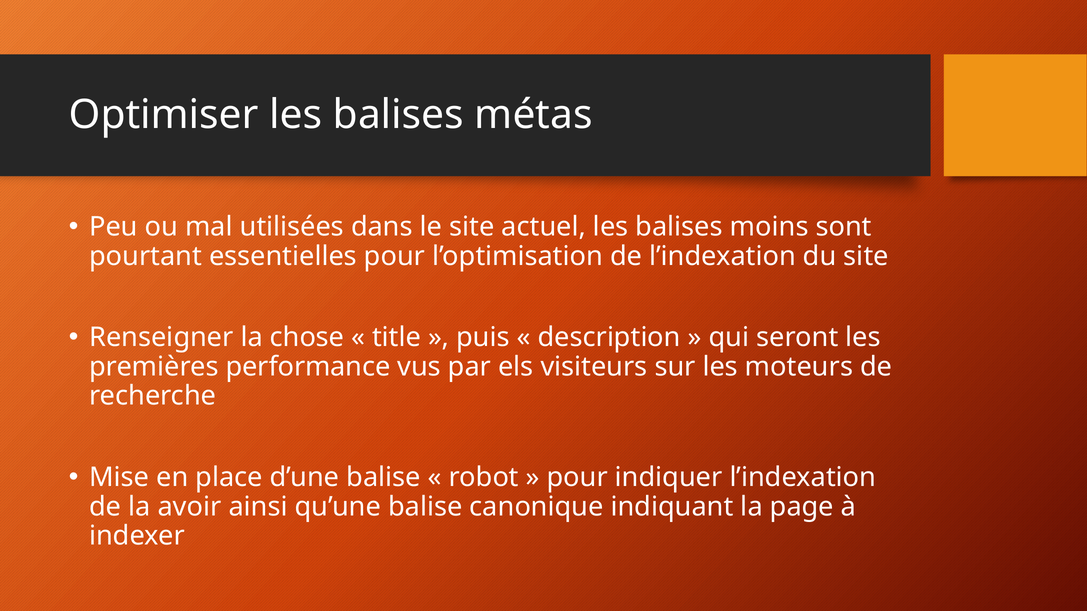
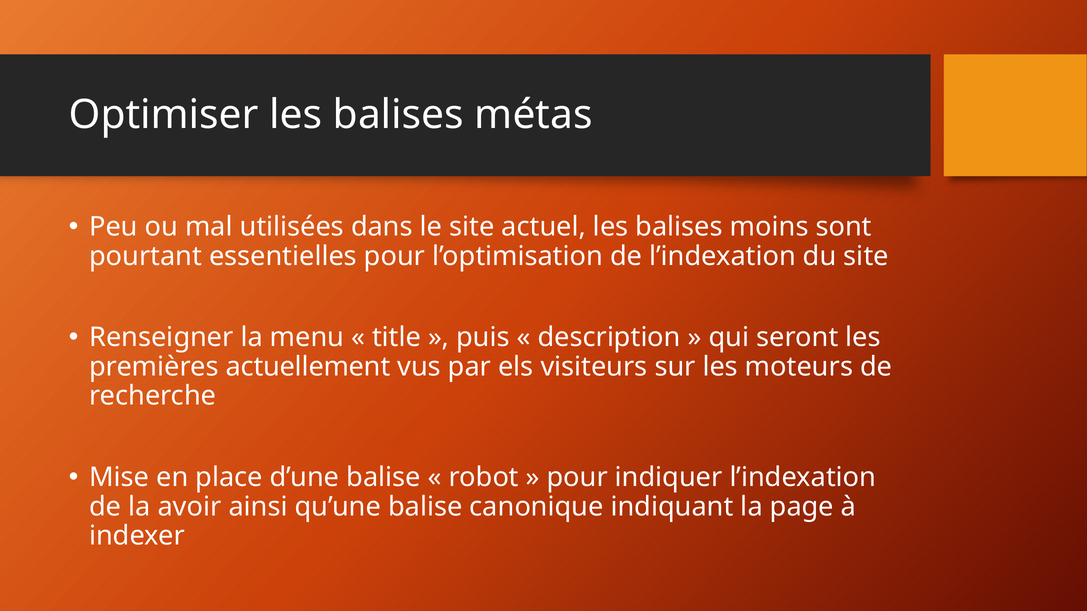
chose: chose -> menu (307, 338)
performance: performance -> actuellement (308, 367)
